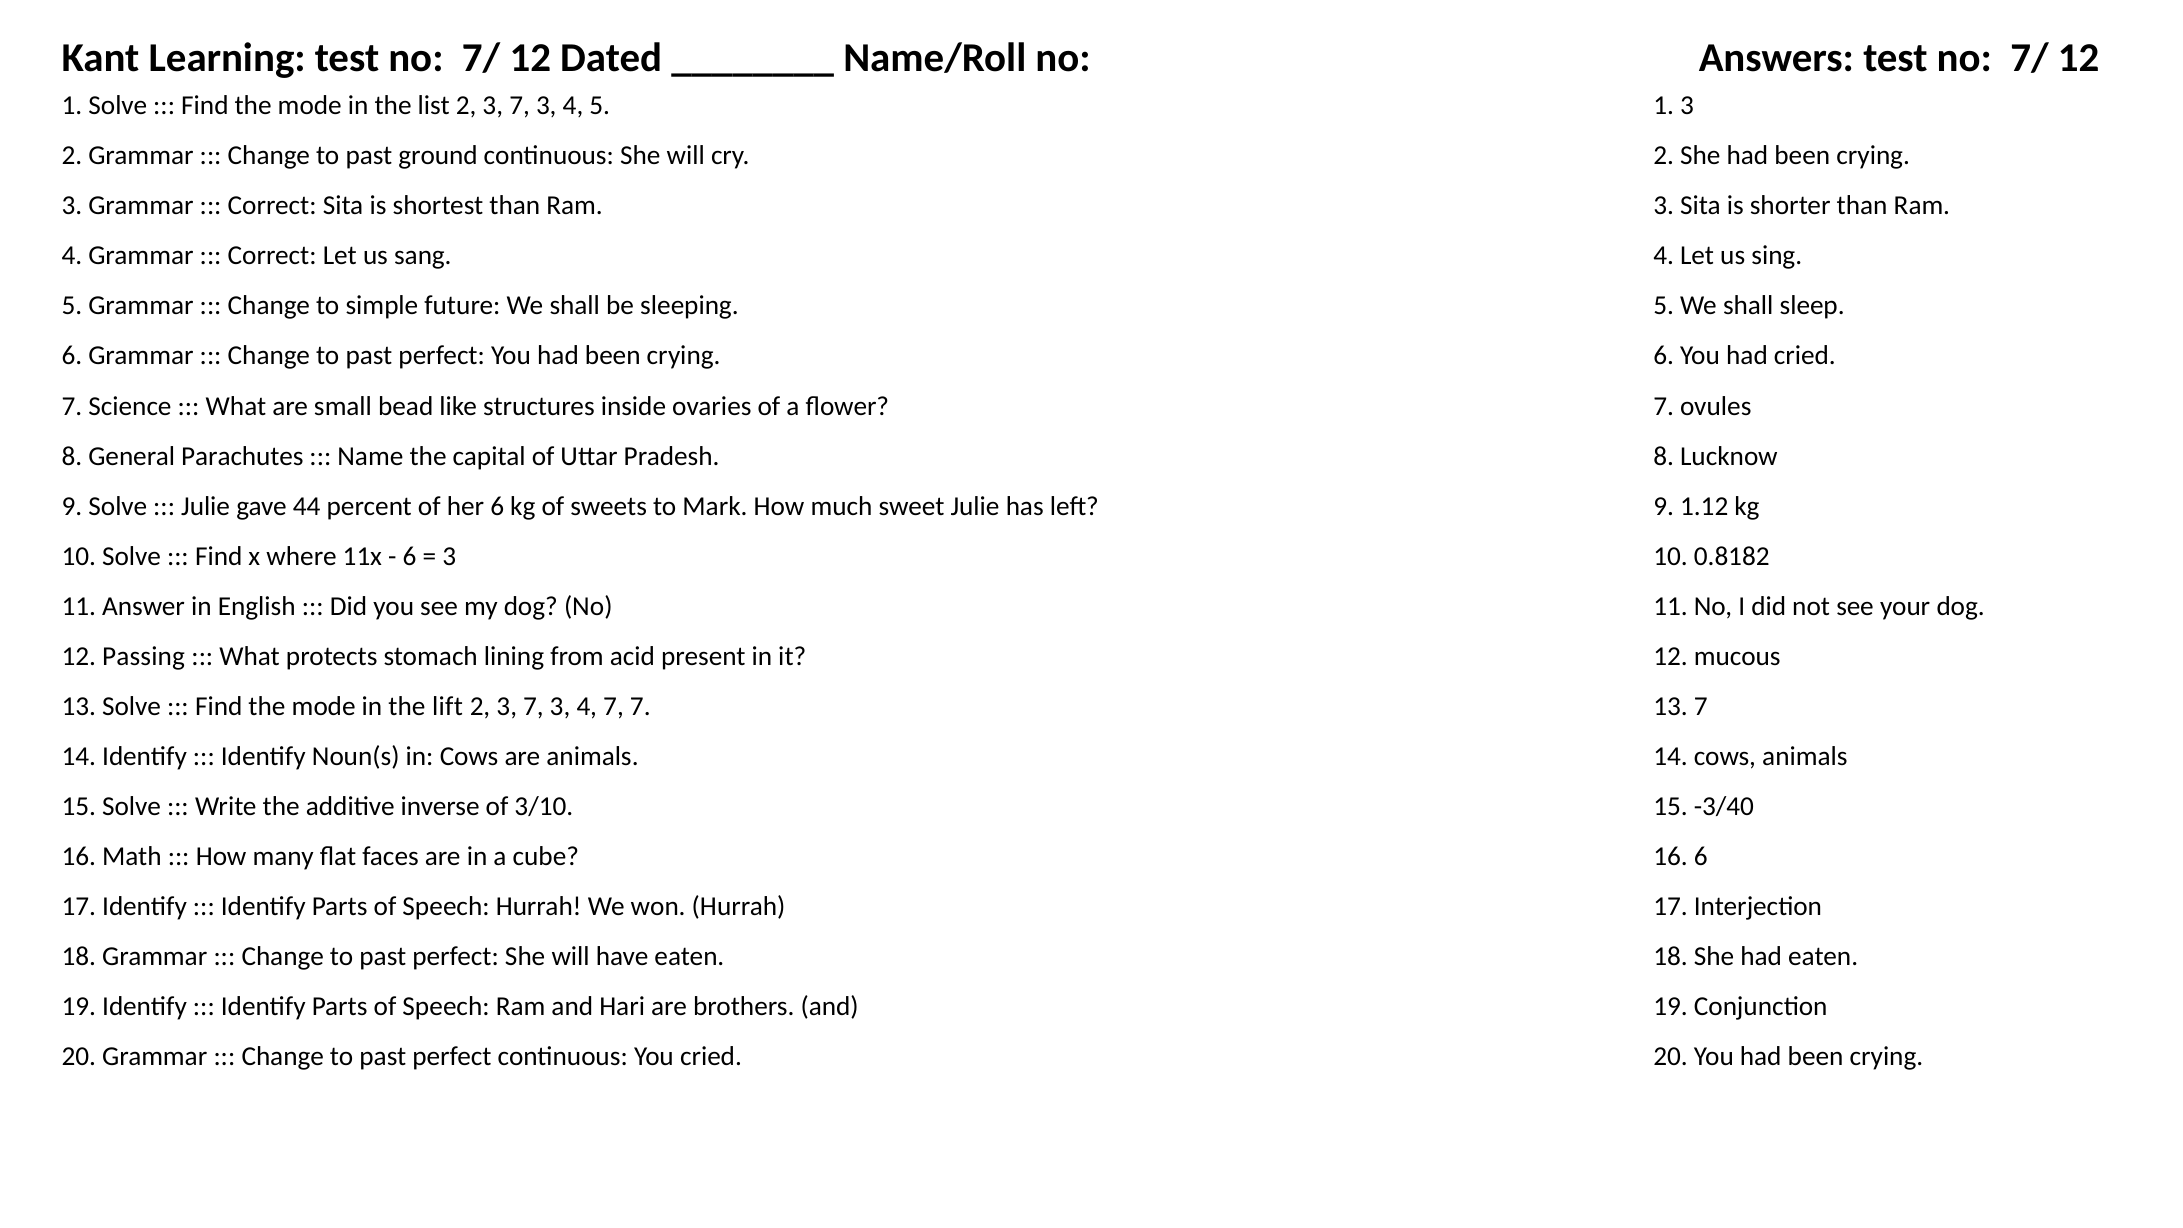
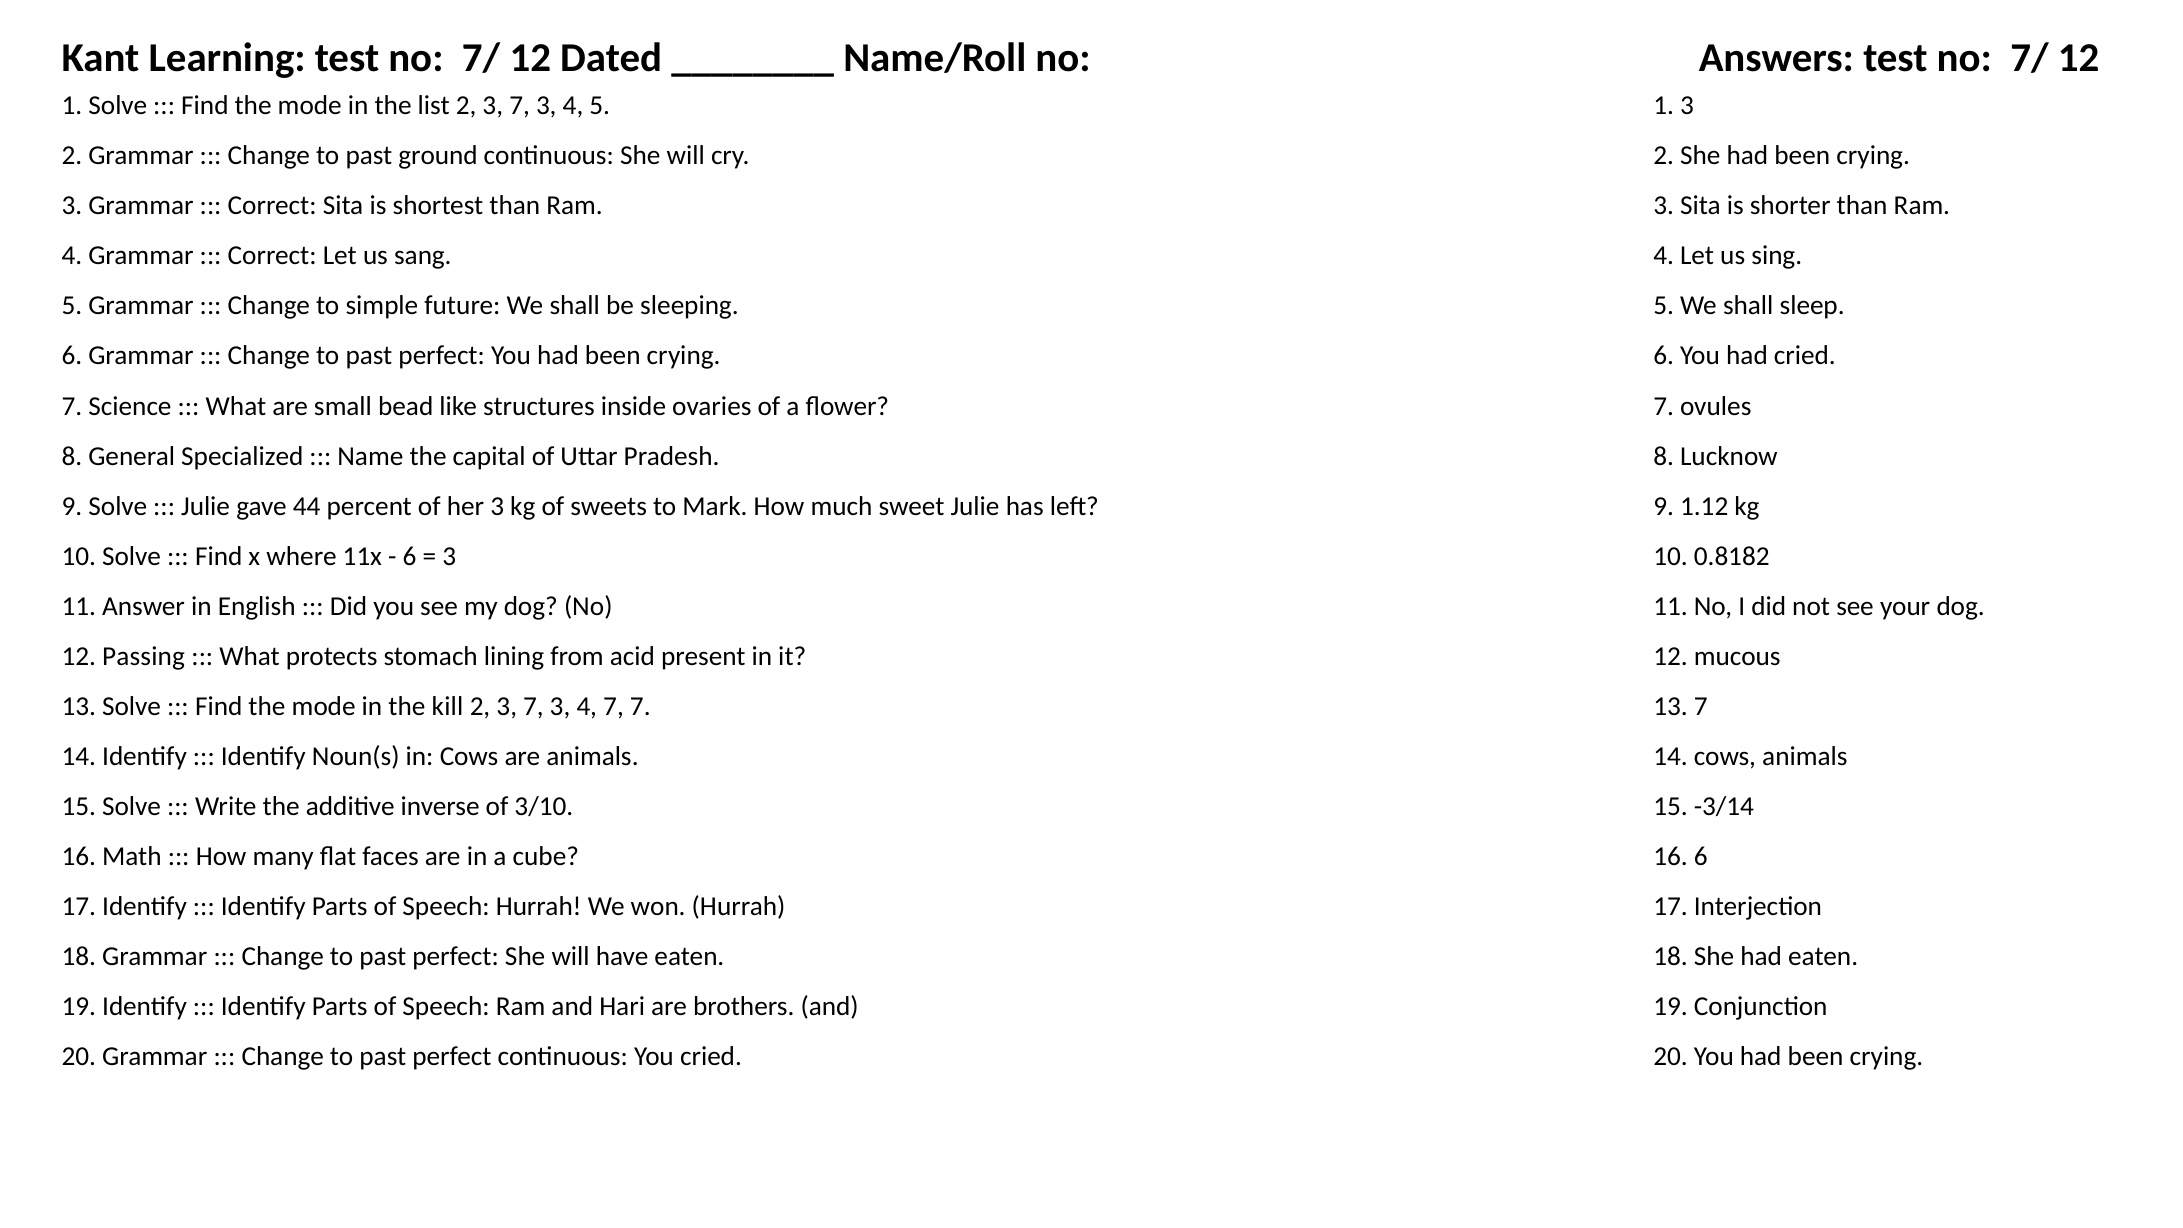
Parachutes: Parachutes -> Specialized (242, 456)
her 6: 6 -> 3 (497, 506)
lift: lift -> kill (448, 706)
-3/40: -3/40 -> -3/14 (1724, 806)
